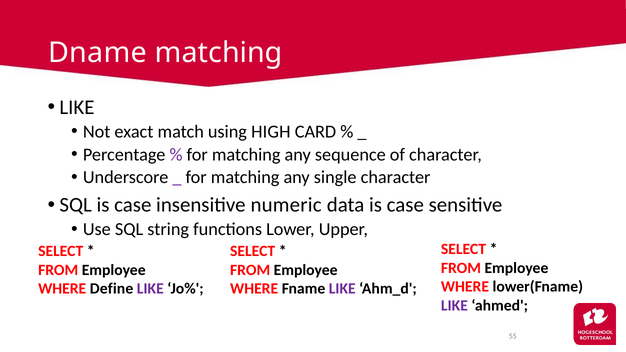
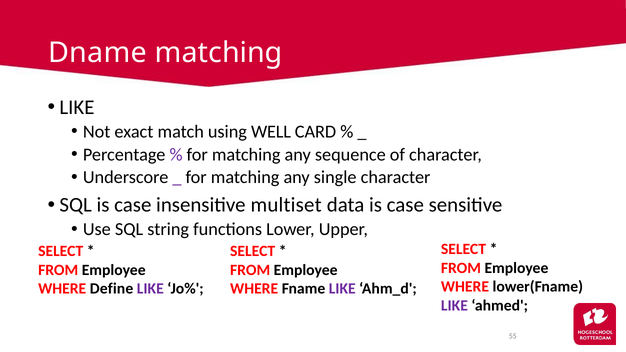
HIGH: HIGH -> WELL (271, 132)
numeric: numeric -> multiset (286, 205)
